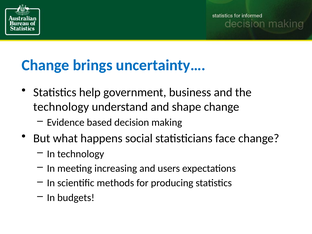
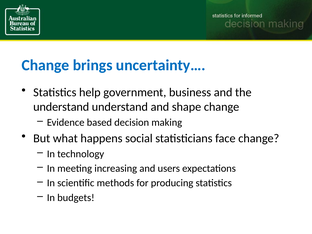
technology: technology -> understand (61, 107)
